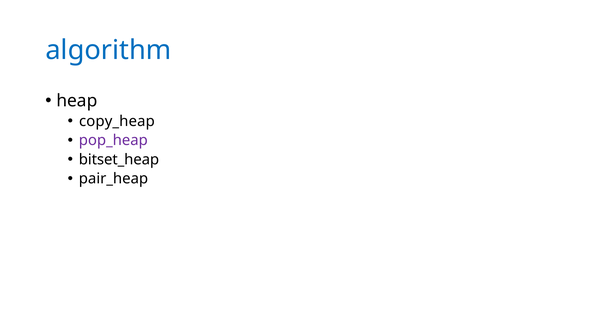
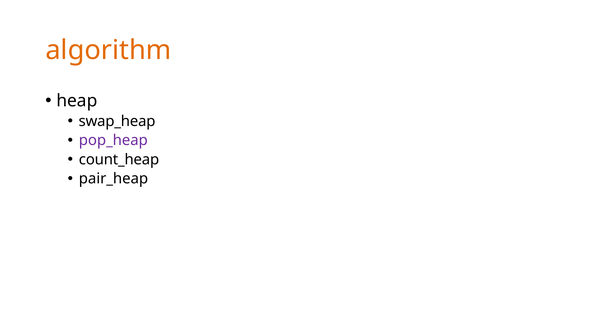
algorithm colour: blue -> orange (108, 50)
copy_heap: copy_heap -> swap_heap (117, 121)
bitset_heap: bitset_heap -> count_heap (119, 159)
